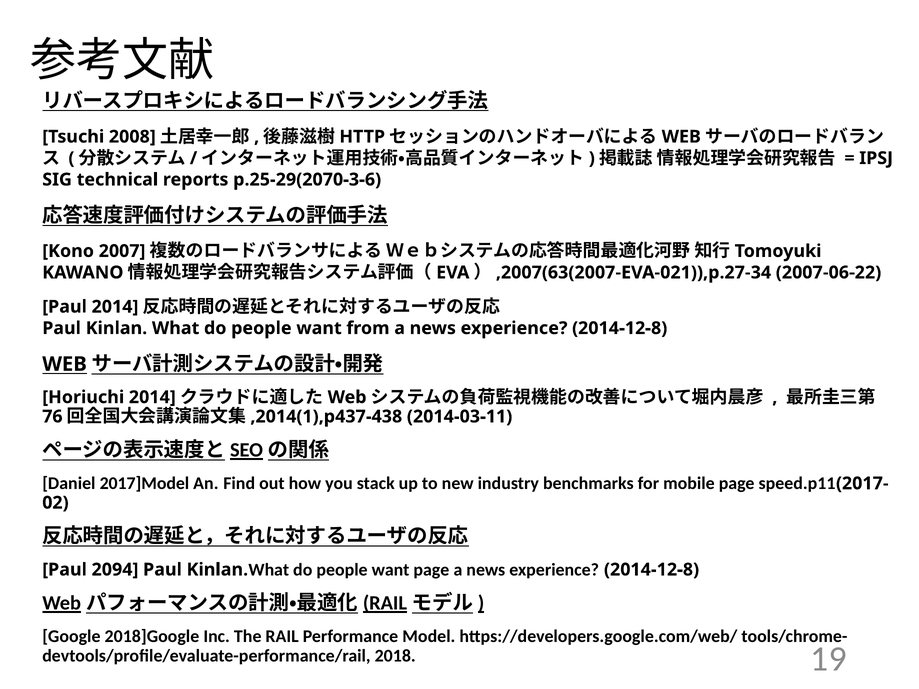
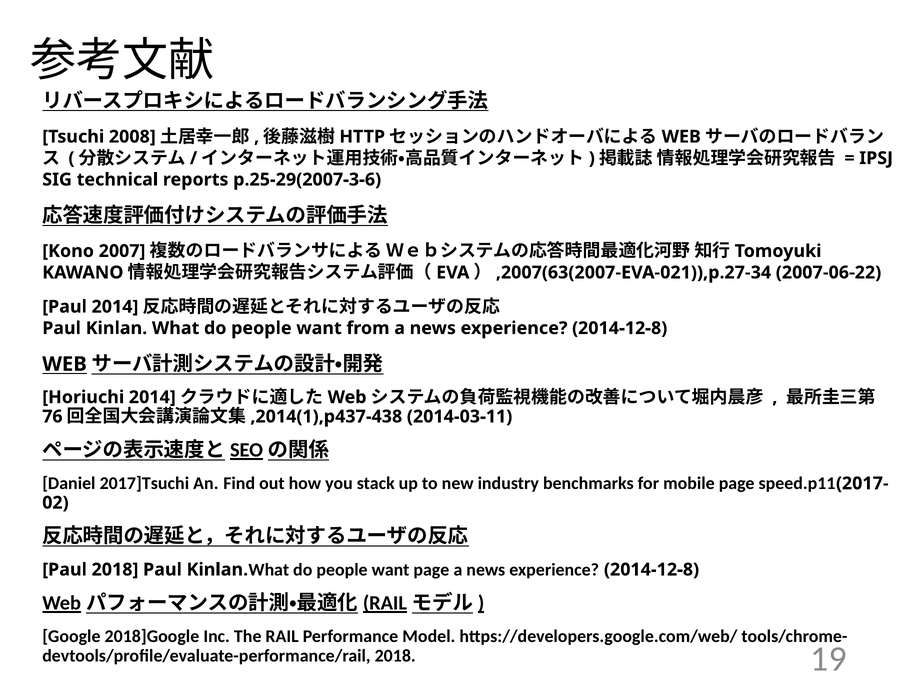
p.25-29(2070-3-6: p.25-29(2070-3-6 -> p.25-29(2007-3-6 (307, 180)
2017]Model: 2017]Model -> 2017]Tsuchi (144, 484)
Paul 2094: 2094 -> 2018 (115, 570)
